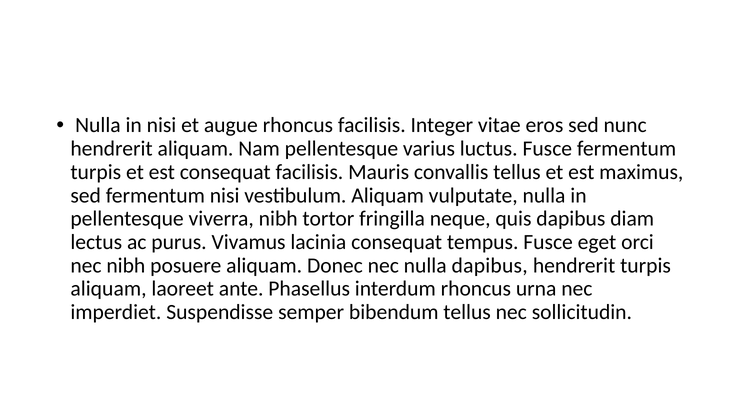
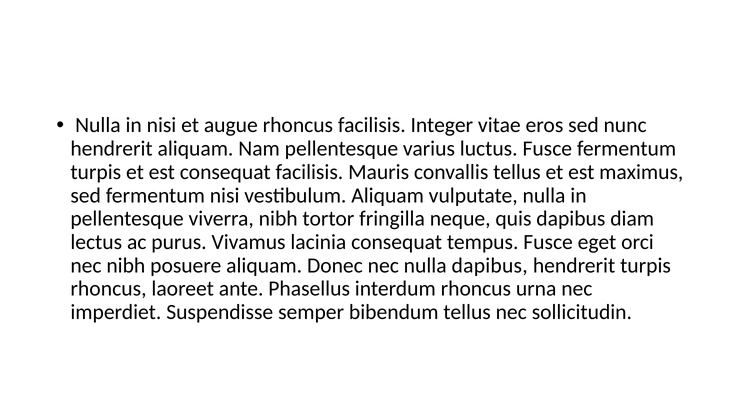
aliquam: aliquam -> rhoncus (108, 289)
